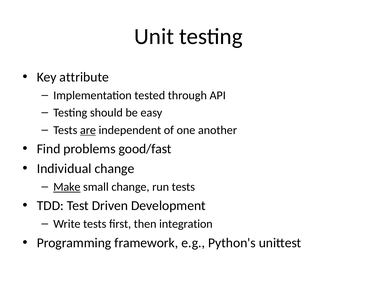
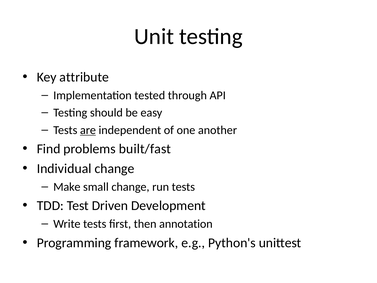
good/fast: good/fast -> built/fast (145, 149)
Make underline: present -> none (67, 187)
integration: integration -> annotation (186, 224)
